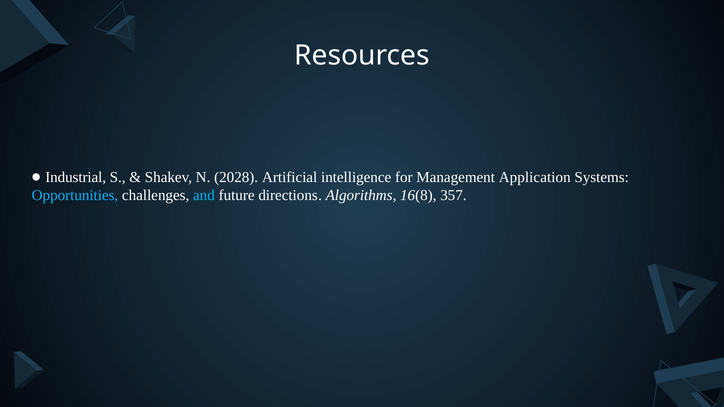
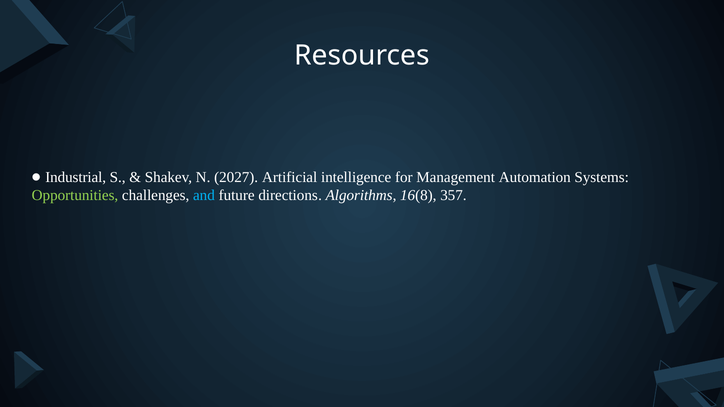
2028: 2028 -> 2027 (236, 177)
Application: Application -> Automation (535, 177)
Opportunities colour: light blue -> light green (75, 195)
